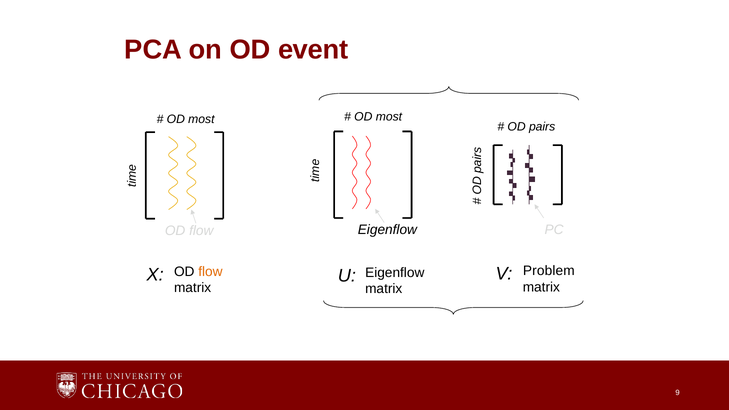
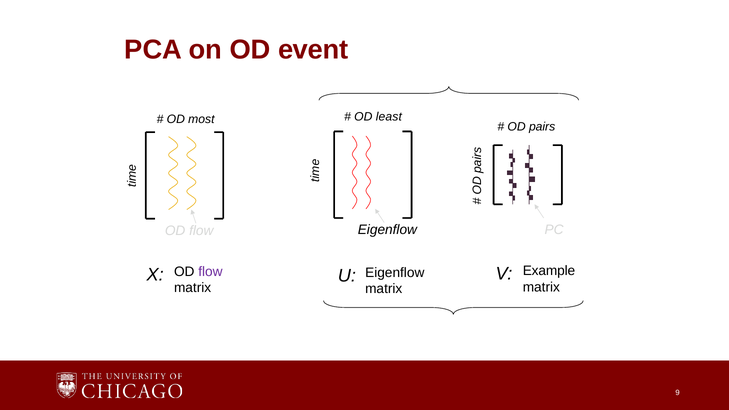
most: most -> least (389, 117)
Problem: Problem -> Example (549, 271)
flow colour: orange -> purple (210, 272)
